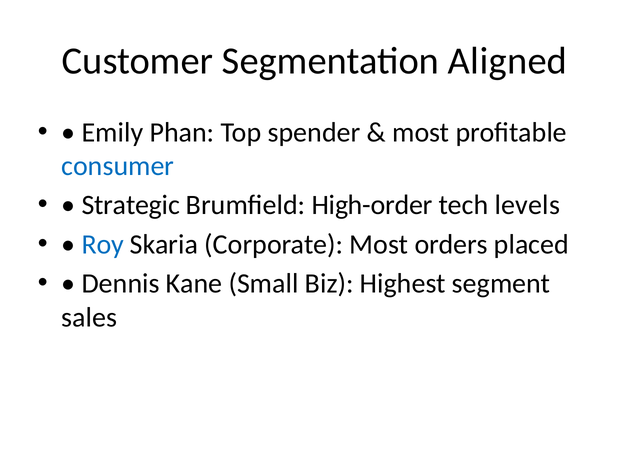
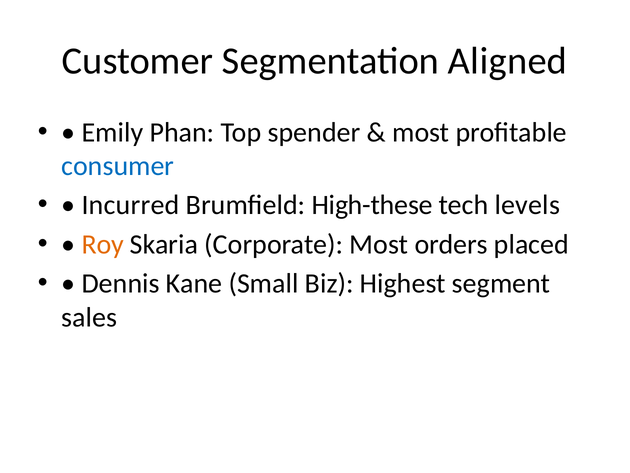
Strategic: Strategic -> Incurred (131, 205)
High-order: High-order -> High-these (372, 205)
Roy colour: blue -> orange (103, 244)
